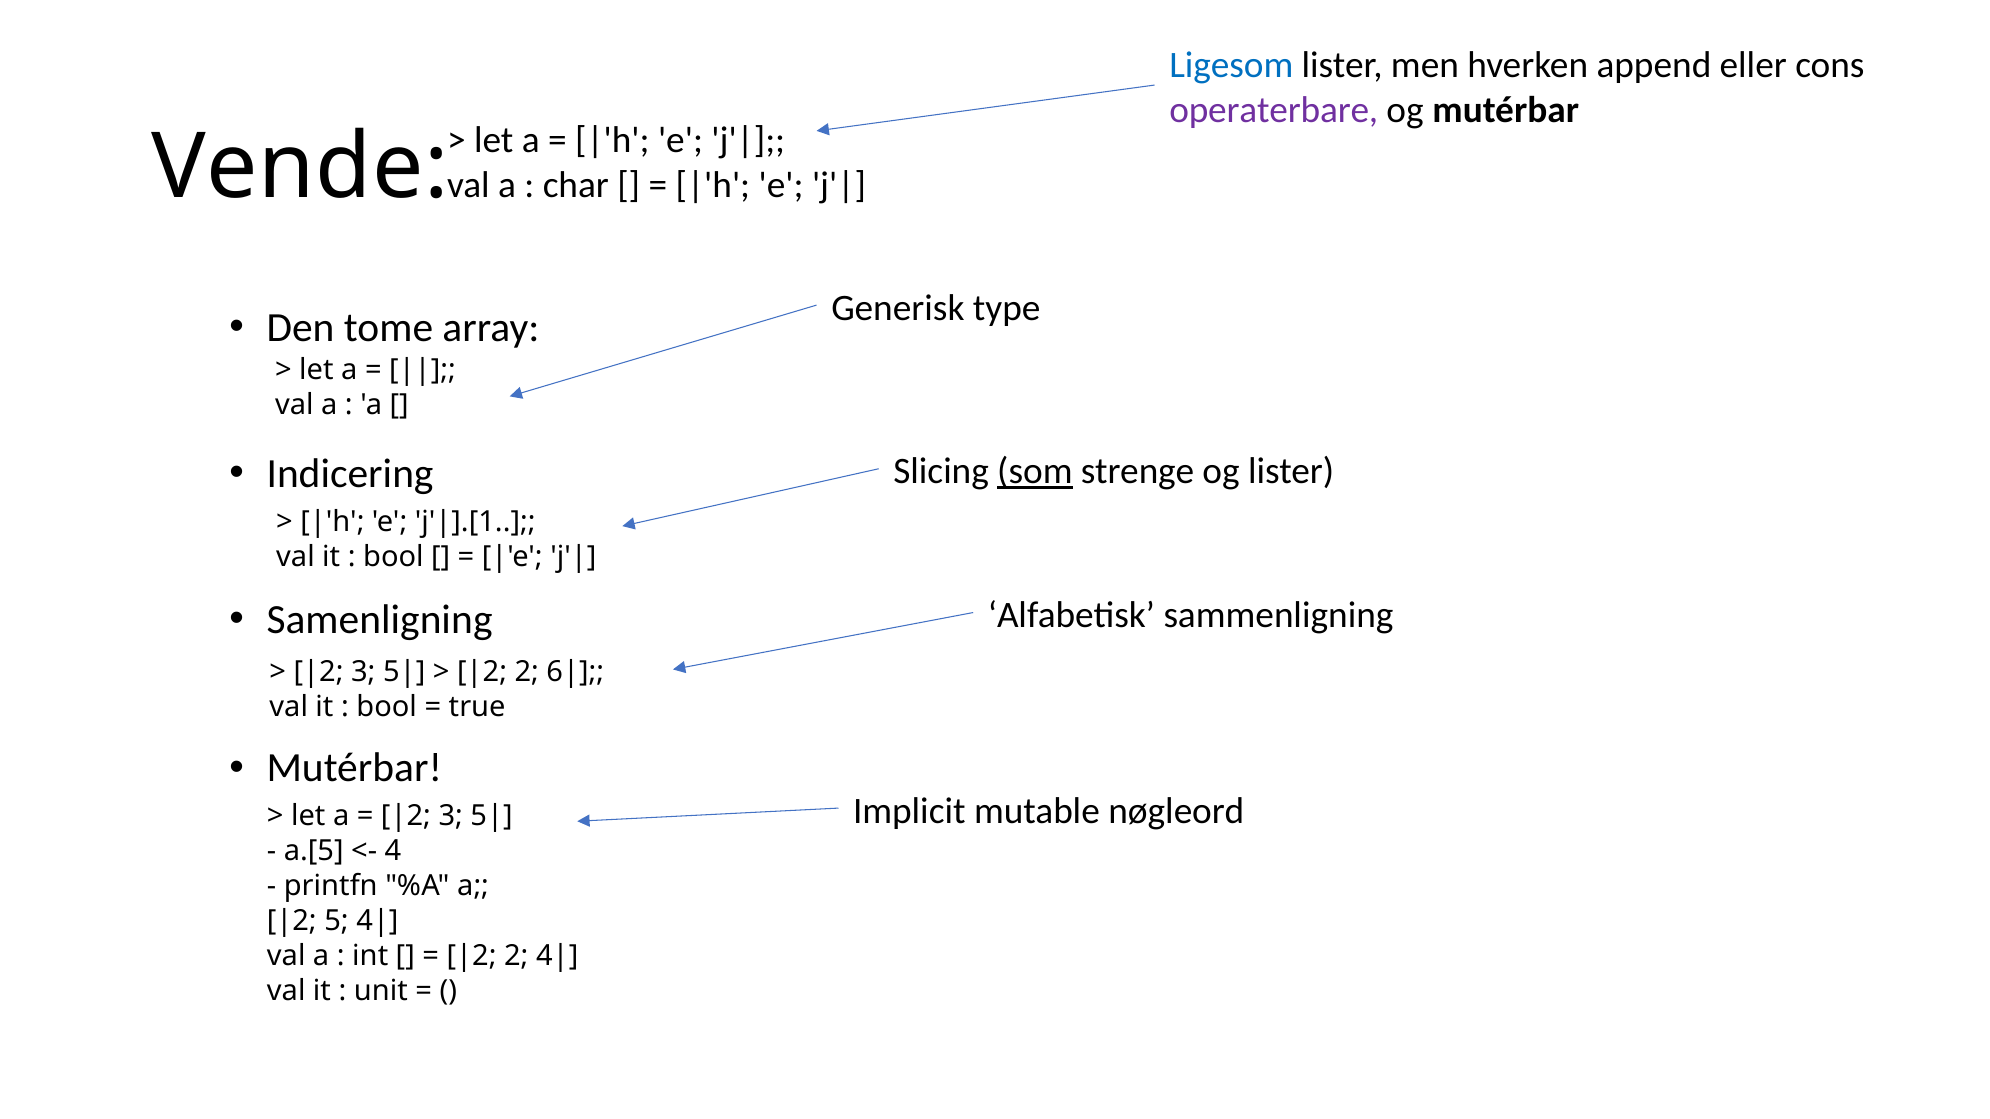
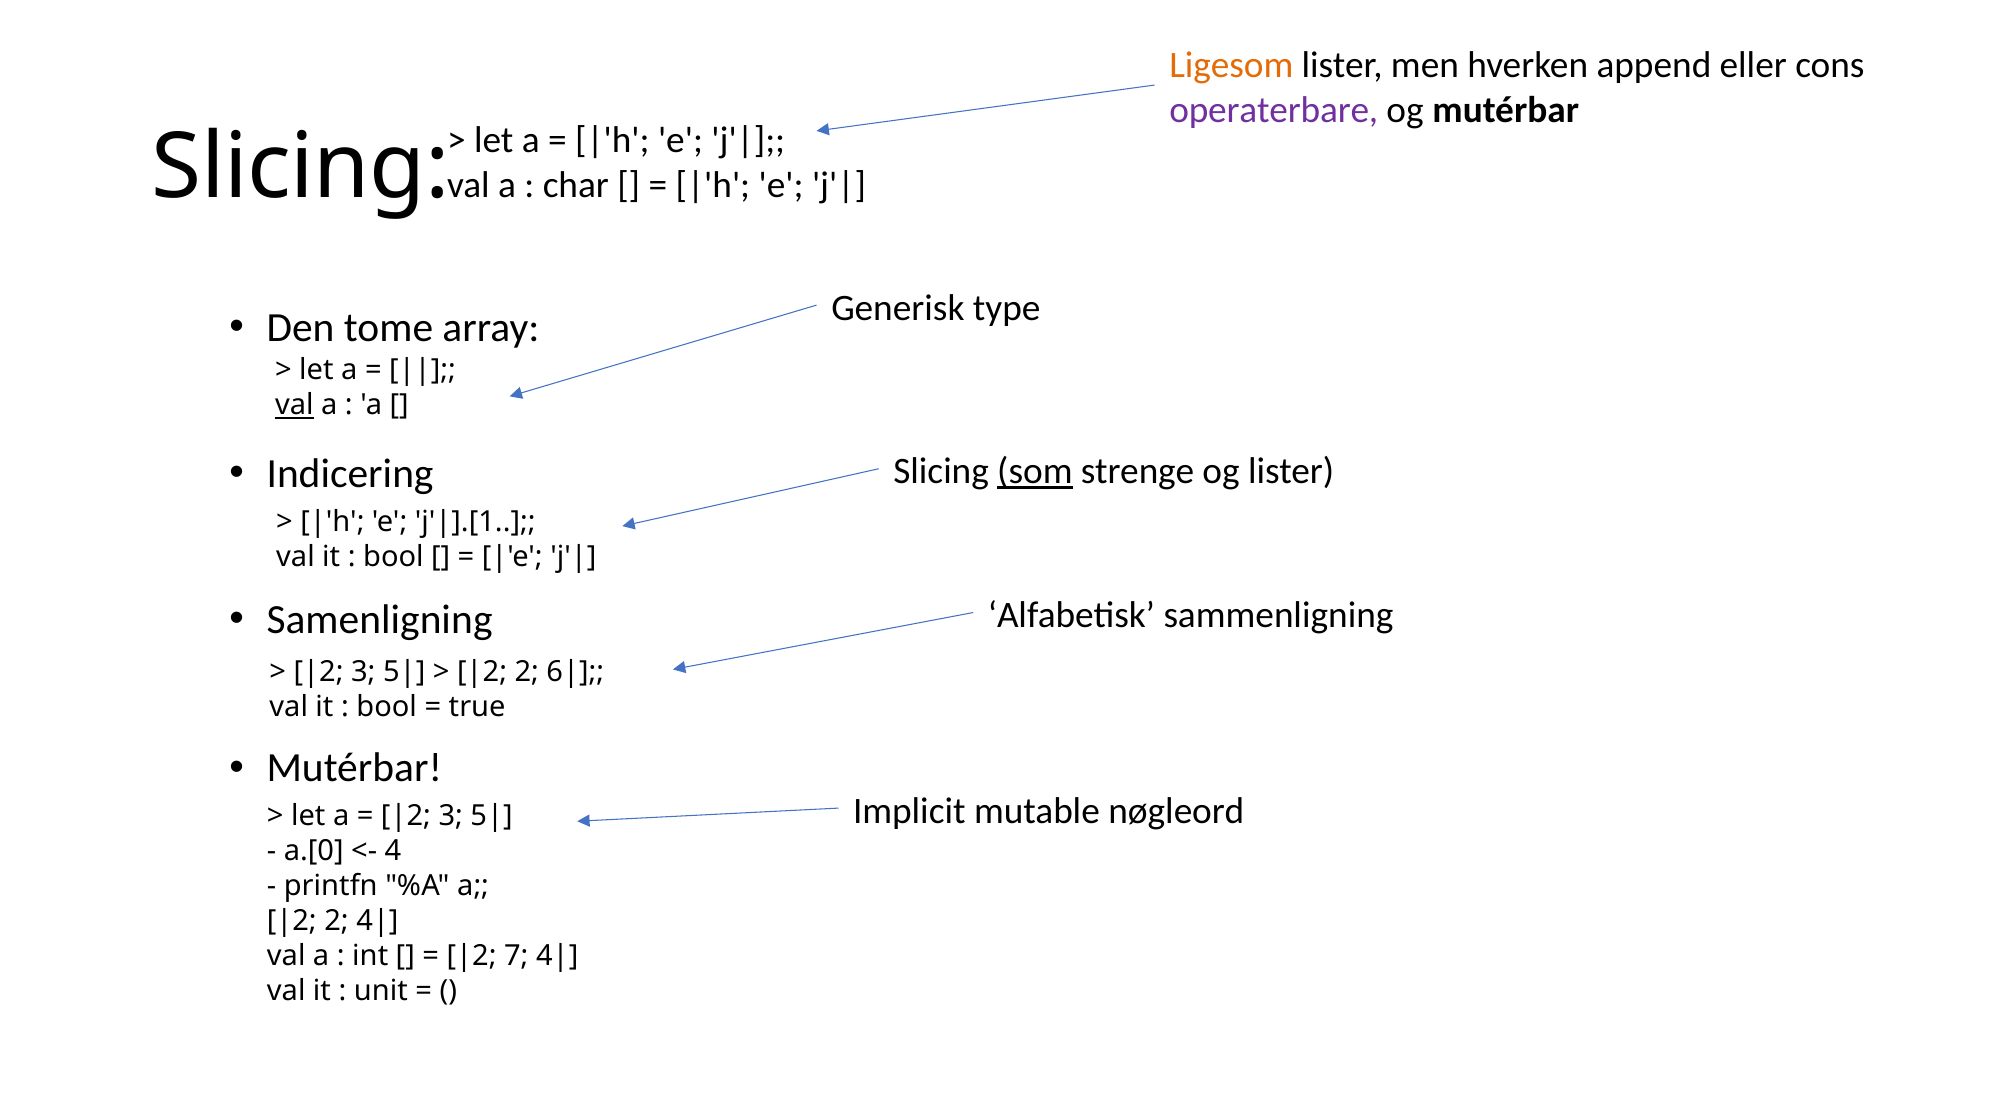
Ligesom colour: blue -> orange (1231, 65)
Vende: Vende -> Slicing (301, 167)
val underline: none -> present (294, 405)
a.[5: a.[5 -> a.[0 (314, 851)
5: 5 -> 2 (337, 921)
2: 2 -> 7 (516, 956)
